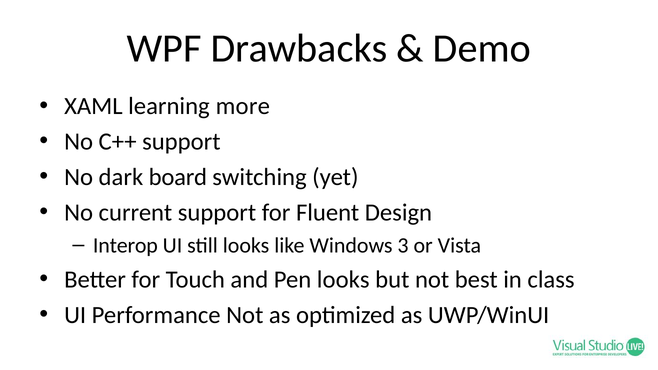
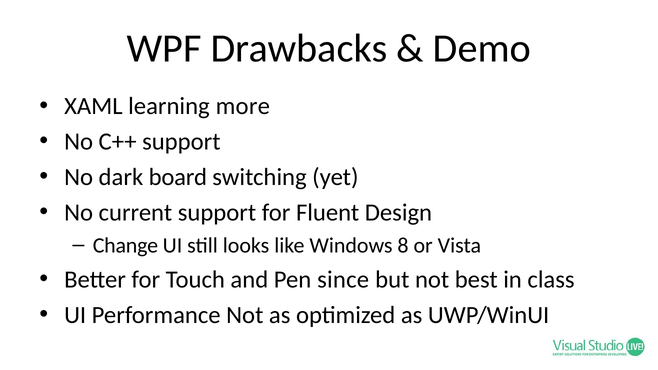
Interop: Interop -> Change (125, 246)
3: 3 -> 8 (403, 246)
Pen looks: looks -> since (343, 280)
